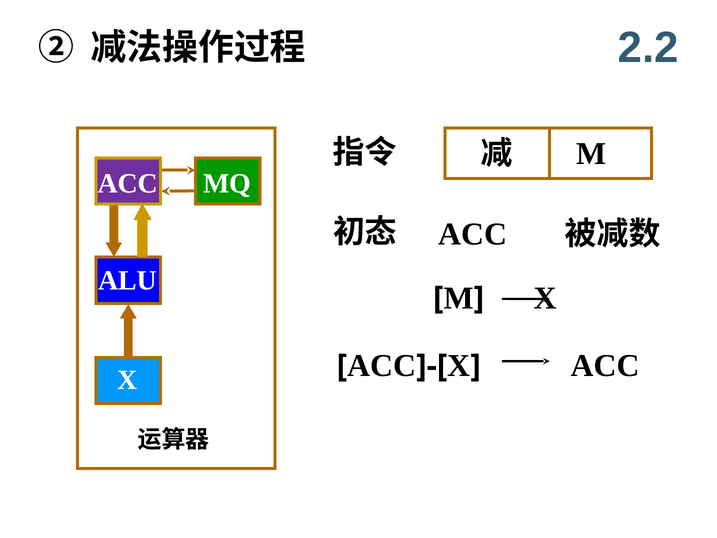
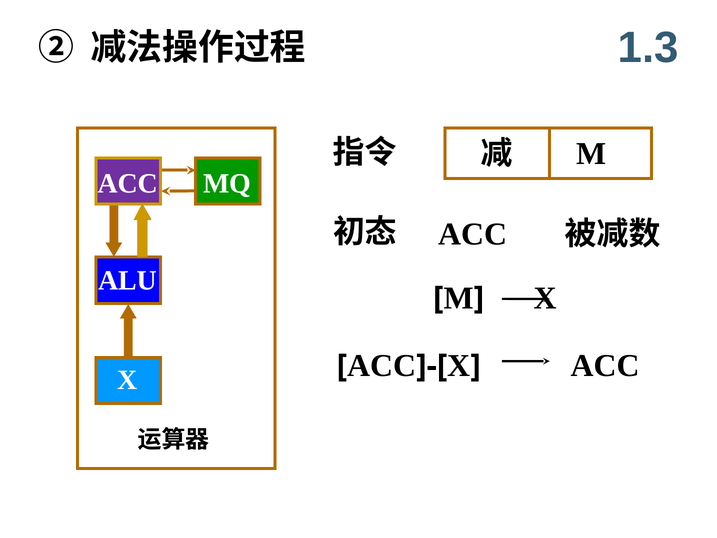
2.2: 2.2 -> 1.3 (648, 48)
